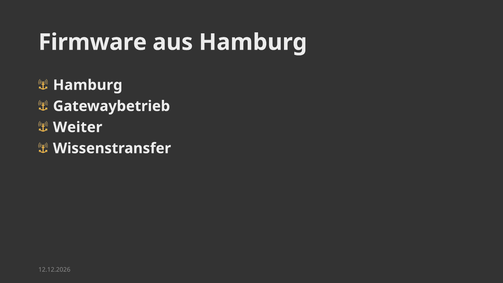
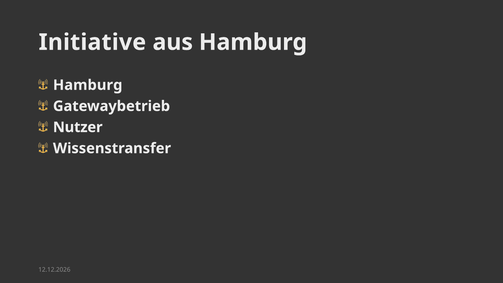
Firmware: Firmware -> Initiative (92, 42)
Weiter: Weiter -> Nutzer (78, 127)
